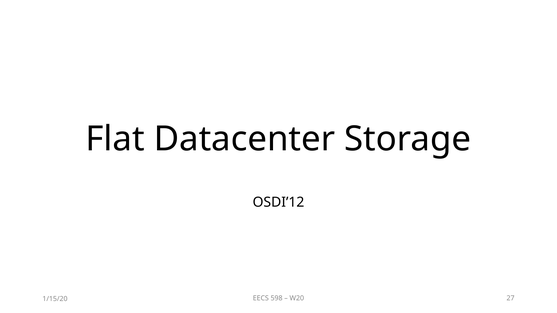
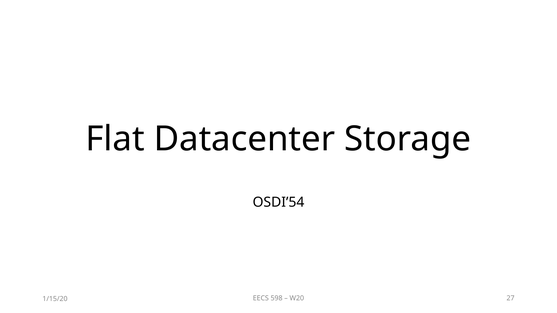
OSDI’12: OSDI’12 -> OSDI’54 (278, 202)
